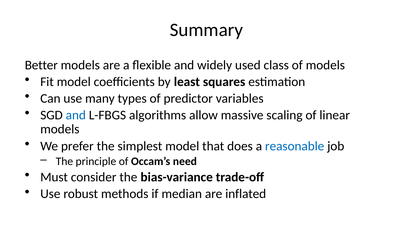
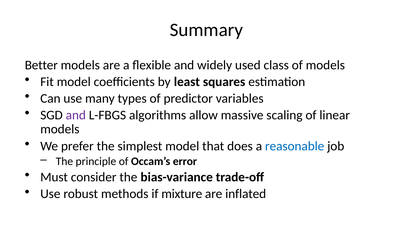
and colour: blue -> purple (76, 115)
need: need -> error (185, 161)
median: median -> mixture (182, 194)
